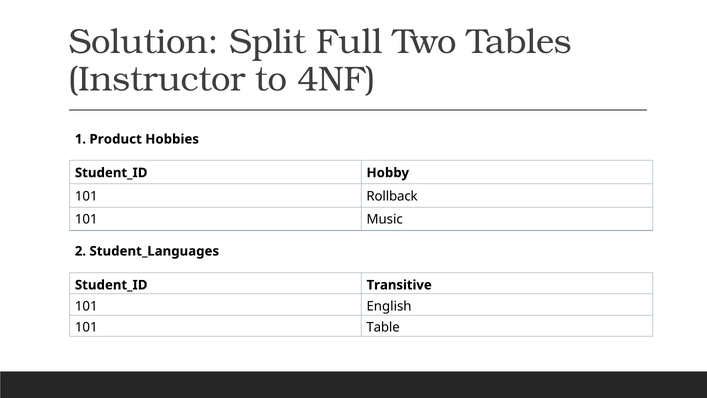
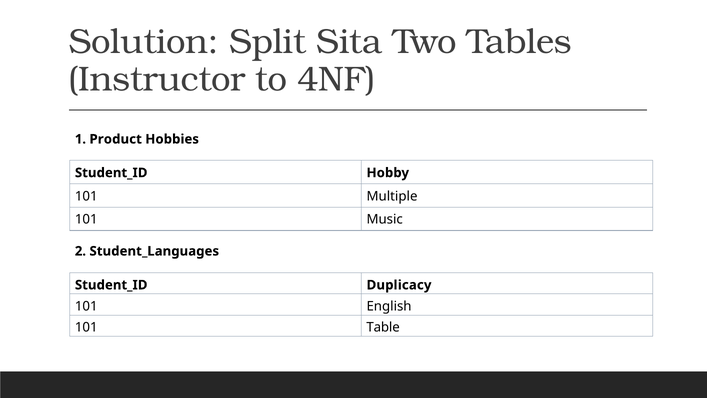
Full: Full -> Sita (349, 42)
Rollback: Rollback -> Multiple (392, 196)
Transitive: Transitive -> Duplicacy (399, 285)
